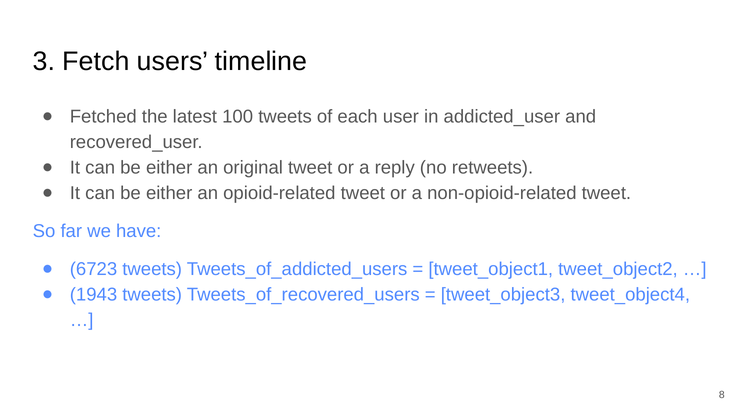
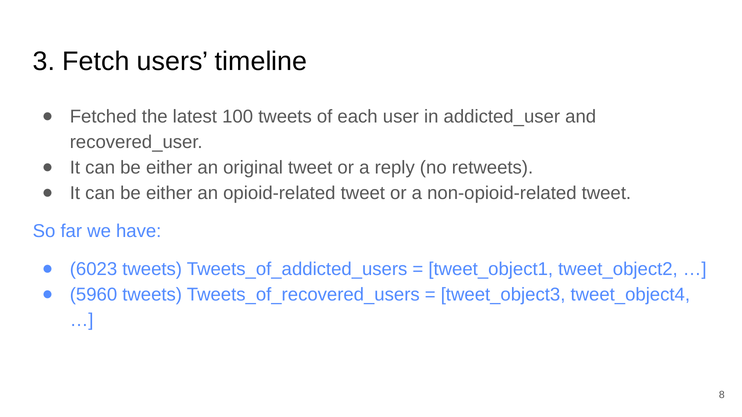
6723: 6723 -> 6023 (94, 269)
1943: 1943 -> 5960 (94, 295)
